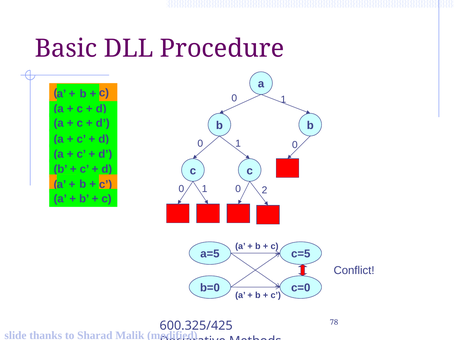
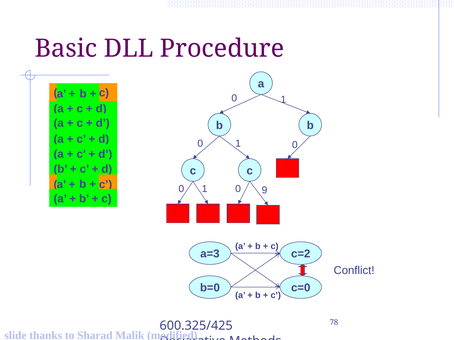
2: 2 -> 9 (265, 191)
a=5: a=5 -> a=3 (210, 254)
c=5: c=5 -> c=2 (301, 254)
